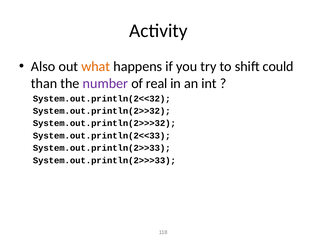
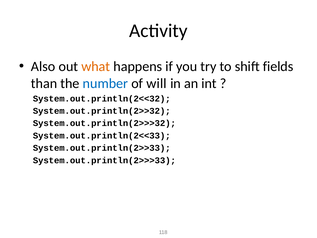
could: could -> fields (278, 67)
number colour: purple -> blue (105, 83)
real: real -> will (157, 83)
